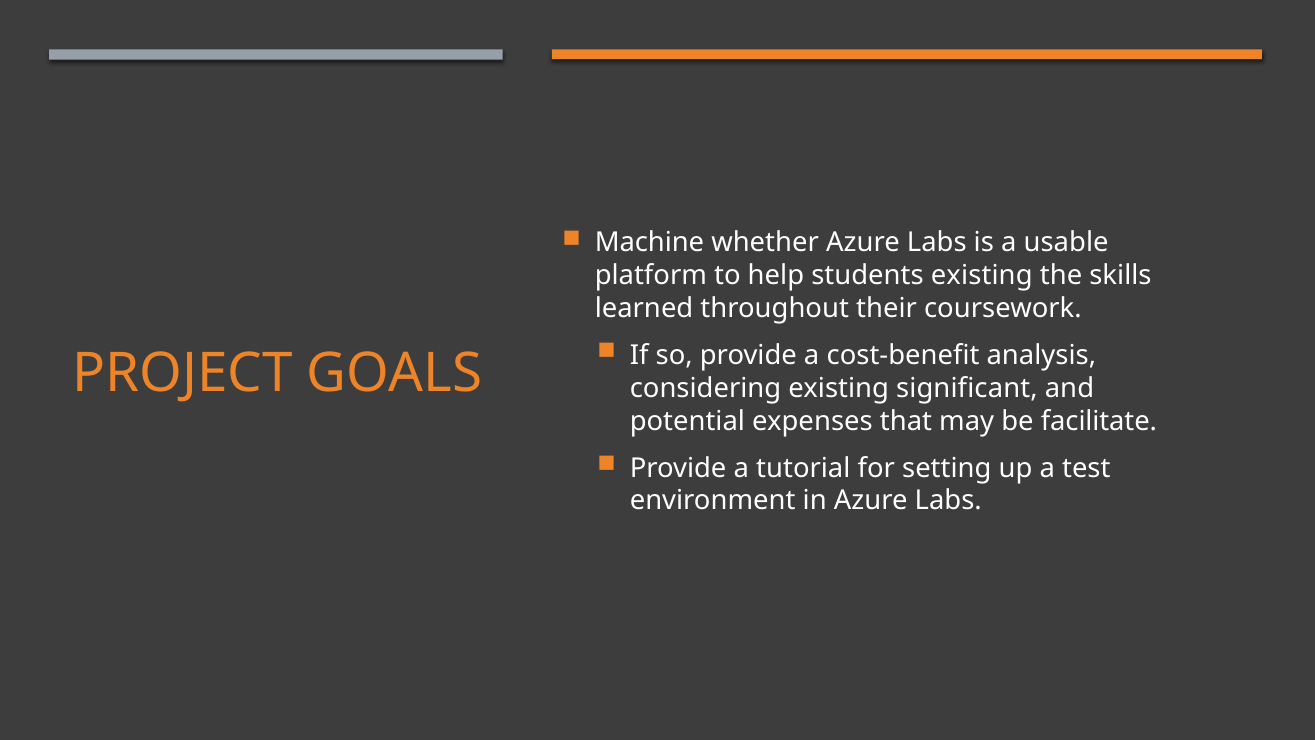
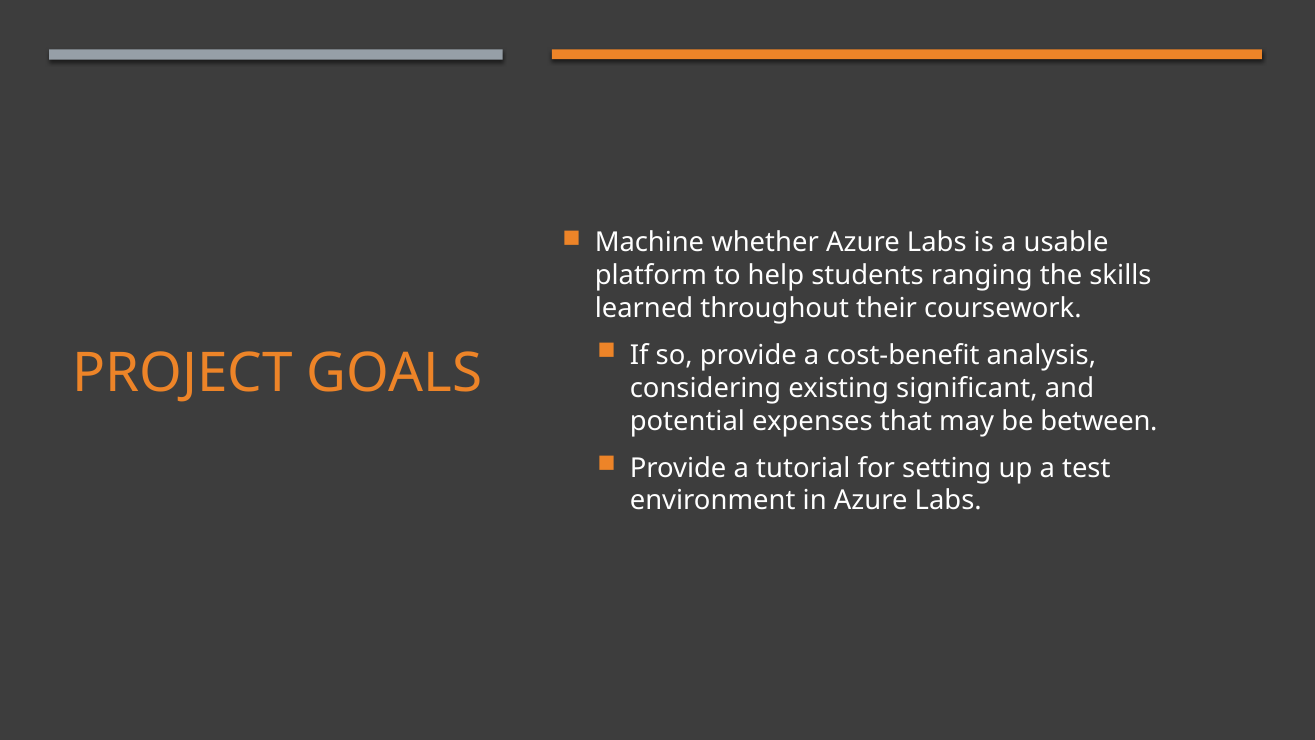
students existing: existing -> ranging (982, 276)
facilitate: facilitate -> between (1099, 421)
